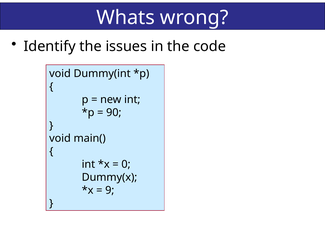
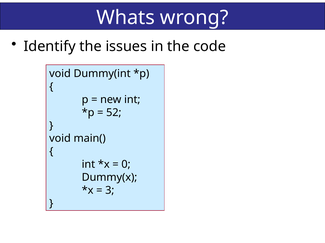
90: 90 -> 52 (114, 113)
9: 9 -> 3 (110, 191)
